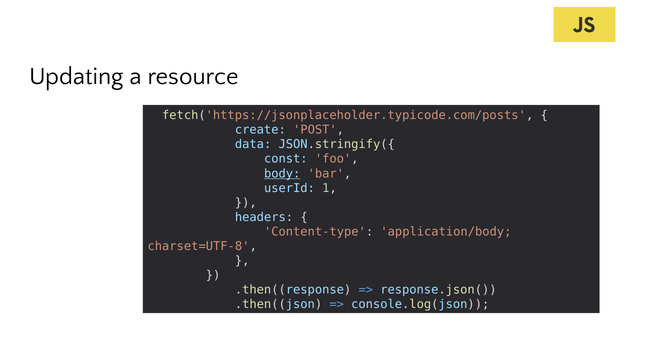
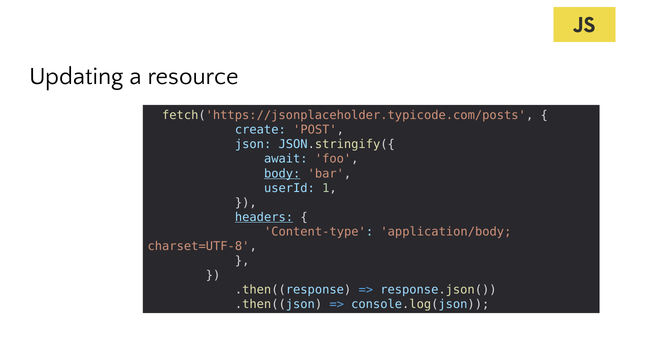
data: data -> json (253, 144)
const: const -> await (286, 159)
headers underline: none -> present (264, 217)
